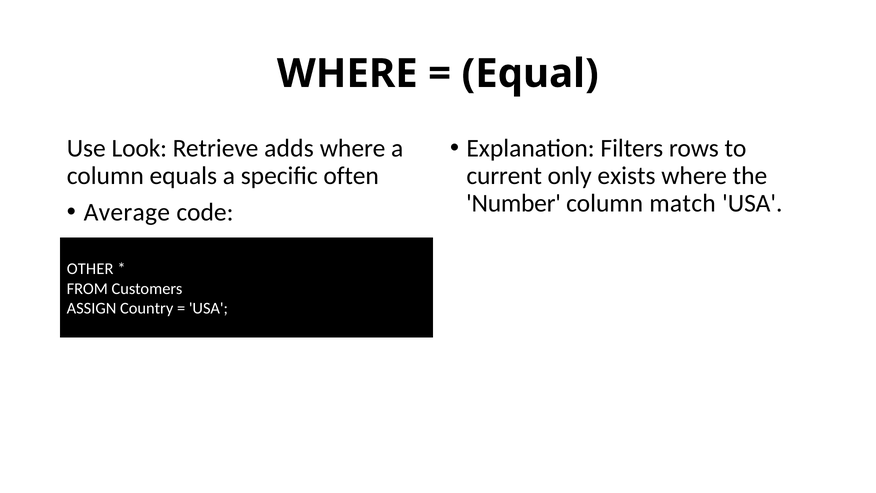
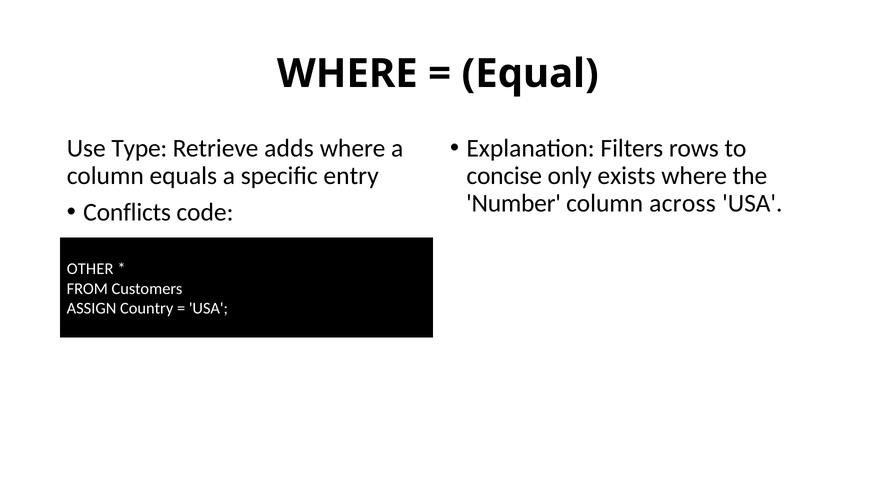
Look: Look -> Type (139, 148)
often: often -> entry (351, 176)
current: current -> concise (504, 176)
match: match -> across (683, 203)
Average: Average -> Conflicts (127, 212)
